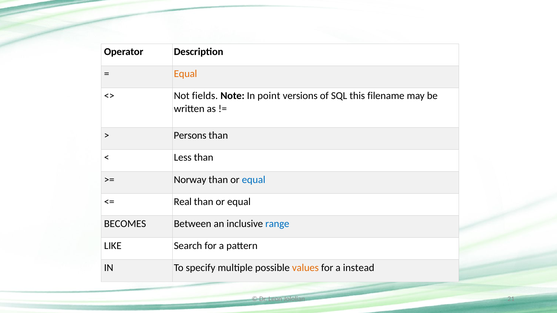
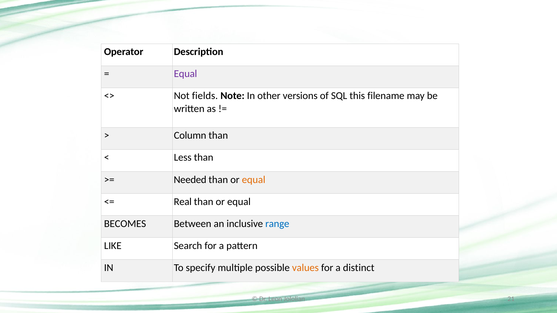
Equal colour: orange -> purple (185, 74)
point: point -> other (269, 96)
Persons: Persons -> Column (190, 136)
Norway: Norway -> Needed (190, 180)
equal colour: blue -> orange (254, 180)
instead: instead -> distinct (359, 268)
